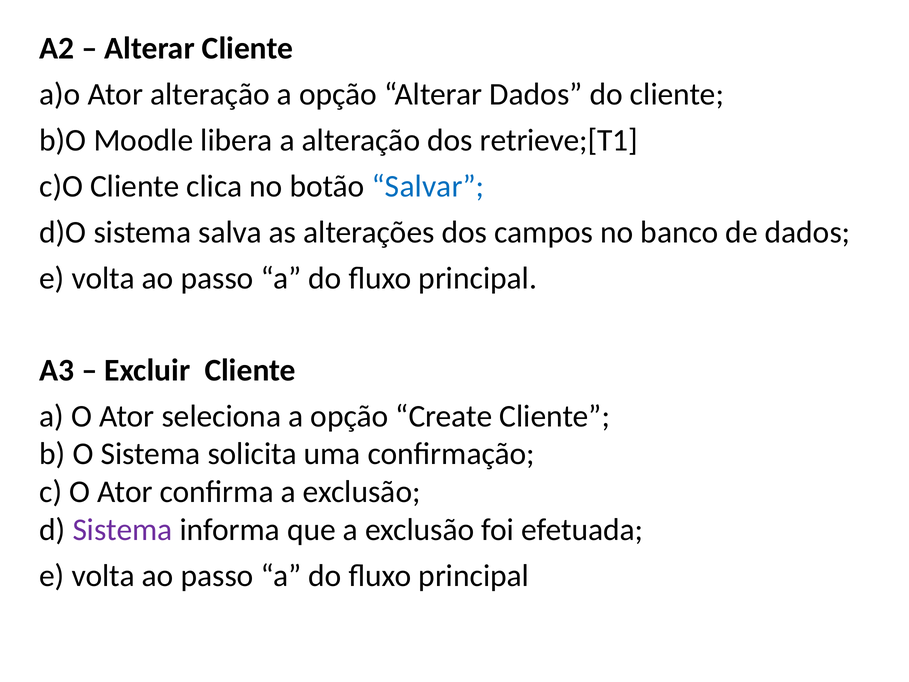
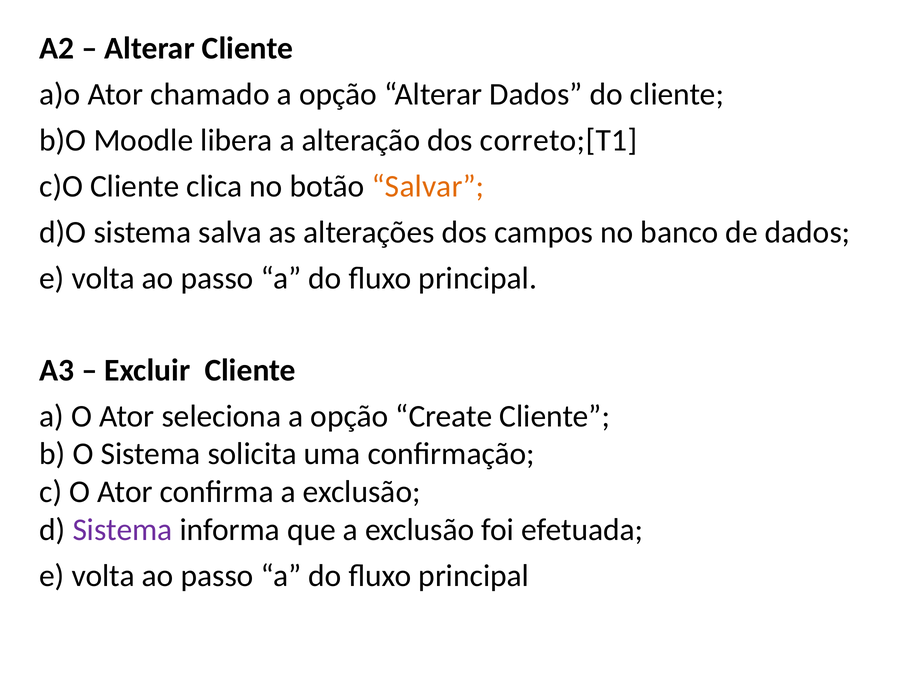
Ator alteração: alteração -> chamado (210, 94)
retrieve;[T1: retrieve;[T1 -> correto;[T1 (559, 140)
Salvar colour: blue -> orange (428, 186)
